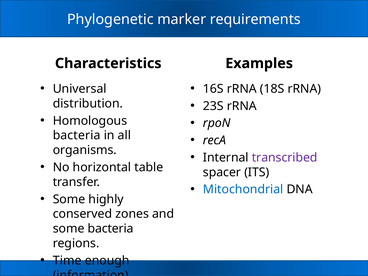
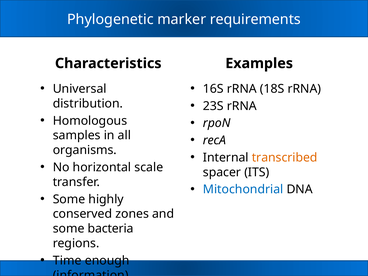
bacteria: bacteria -> samples (77, 135)
transcribed colour: purple -> orange (285, 157)
table: table -> scale (149, 167)
